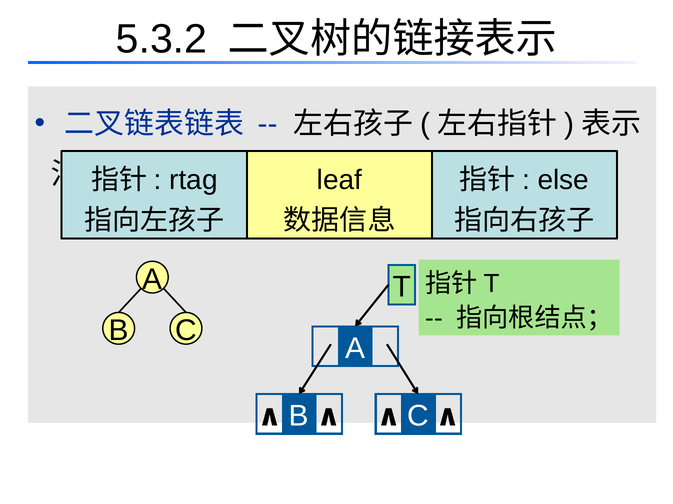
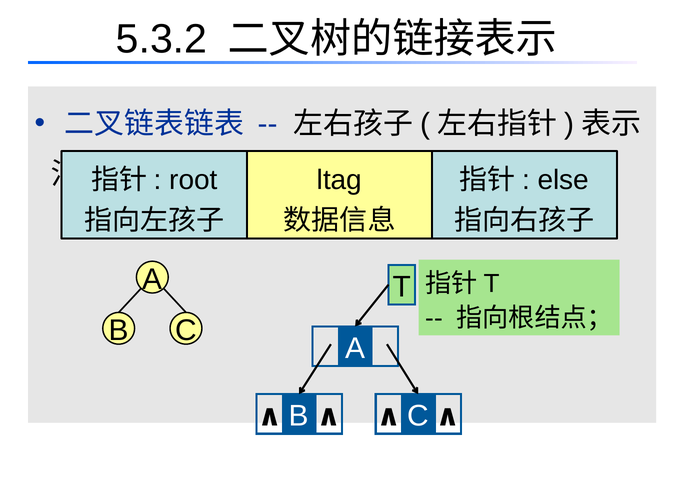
leaf: leaf -> ltag (339, 180)
rtag: rtag -> root (193, 180)
